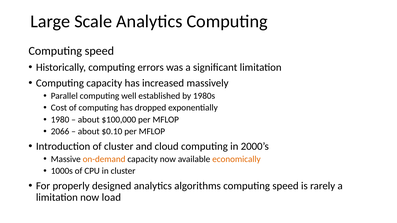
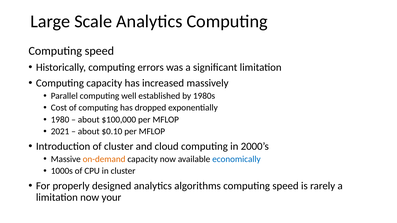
2066: 2066 -> 2021 (60, 132)
economically colour: orange -> blue (236, 159)
load: load -> your (111, 198)
